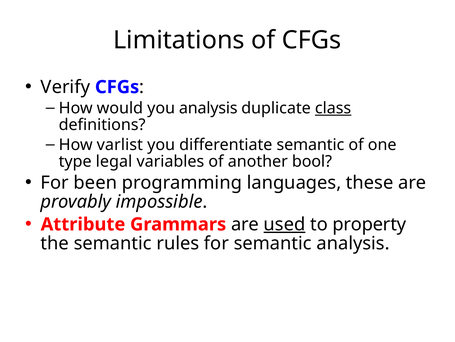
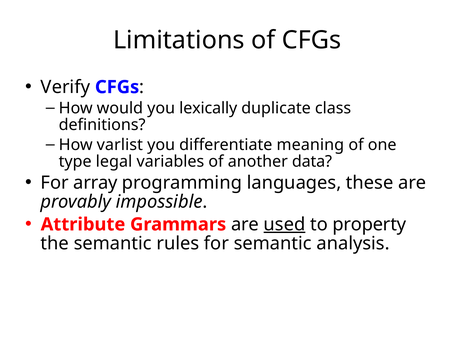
you analysis: analysis -> lexically (208, 108)
class underline: present -> none (333, 108)
differentiate semantic: semantic -> meaning (310, 144)
bool: bool -> data (312, 161)
been: been -> array (95, 182)
